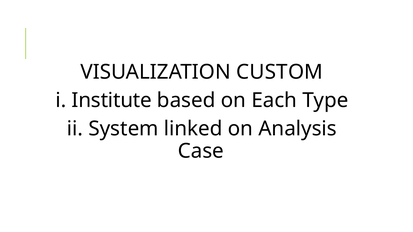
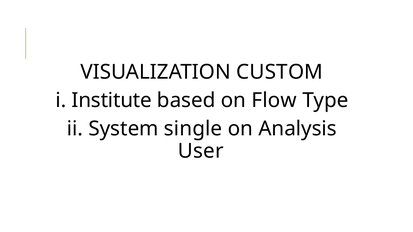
Each: Each -> Flow (274, 101)
linked: linked -> single (193, 129)
Case: Case -> User (201, 151)
